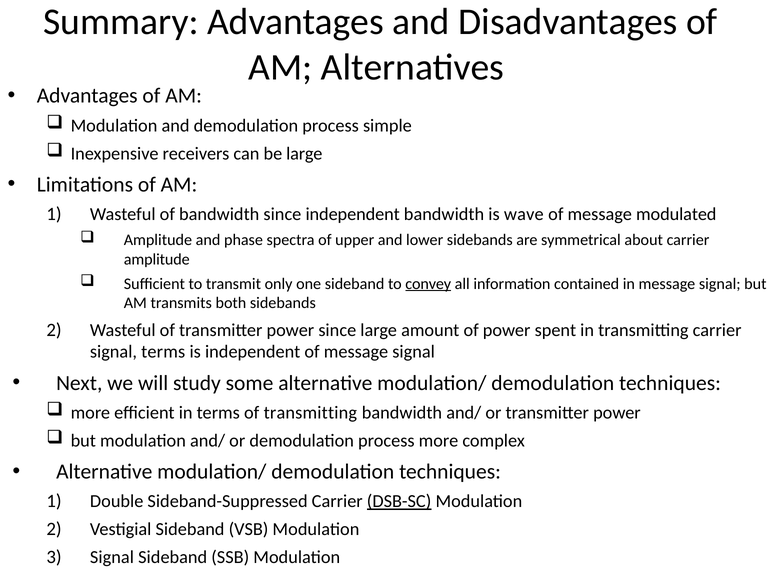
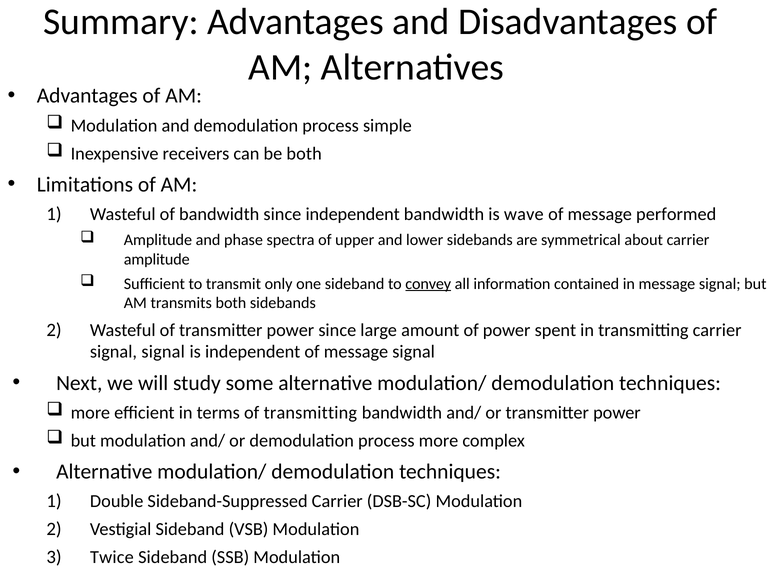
be large: large -> both (304, 153)
modulated: modulated -> performed (676, 214)
signal terms: terms -> signal (163, 352)
DSB-SC underline: present -> none (399, 501)
Signal: Signal -> Twice (112, 557)
